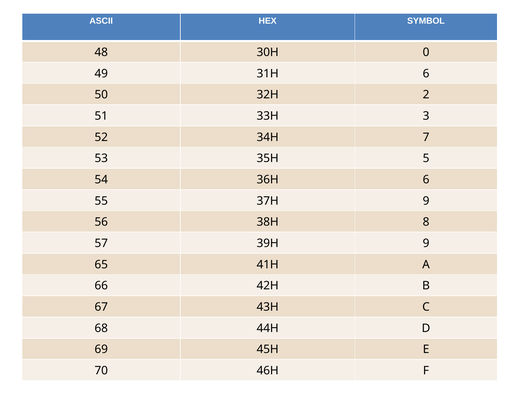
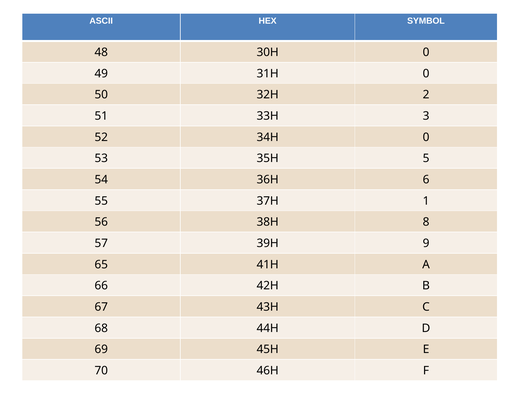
31H 6: 6 -> 0 (426, 74)
34H 7: 7 -> 0 (426, 137)
37H 9: 9 -> 1 (426, 201)
